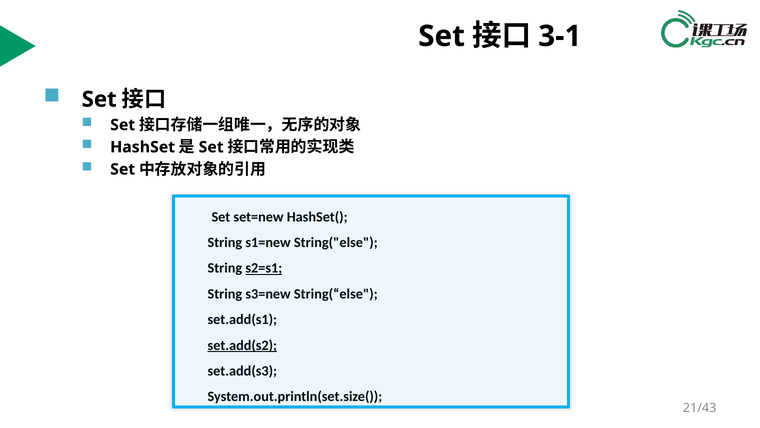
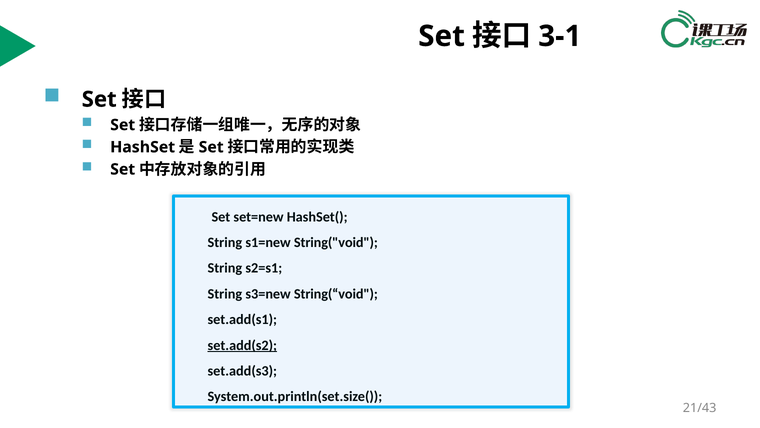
String("else: String("else -> String("void (336, 242)
s2=s1 underline: present -> none (264, 268)
String(“else: String(“else -> String(“void (336, 294)
